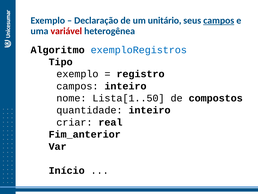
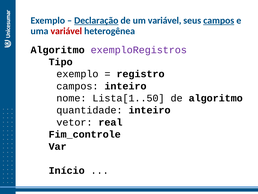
Declaração underline: none -> present (96, 21)
um unitário: unitário -> variável (165, 21)
exemploRegistros colour: blue -> purple (139, 50)
de compostos: compostos -> algoritmo (216, 98)
criar: criar -> vetor (74, 122)
Fim_anterior: Fim_anterior -> Fim_controle (85, 134)
